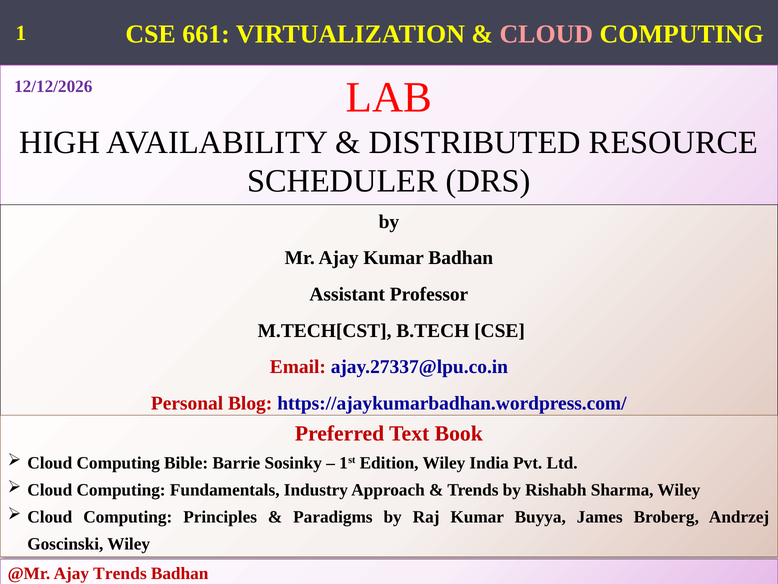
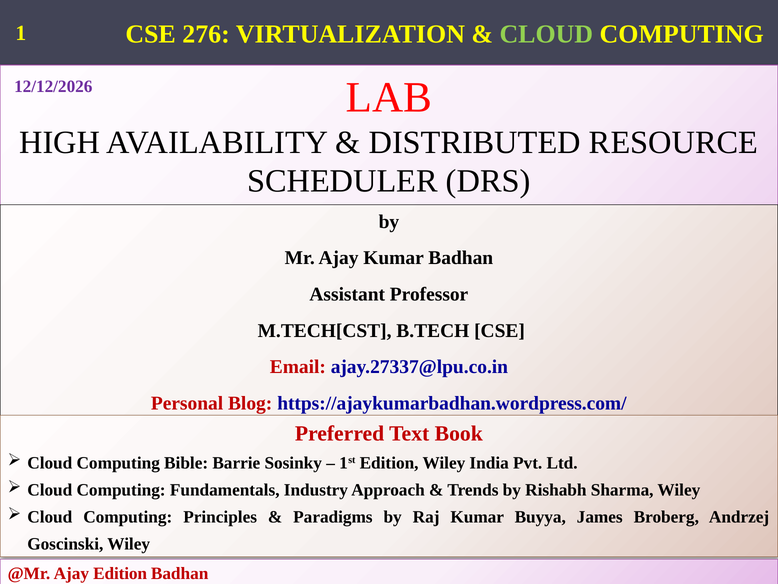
661: 661 -> 276 (206, 34)
CLOUD colour: pink -> light green (546, 34)
Ajay Trends: Trends -> Edition (120, 573)
